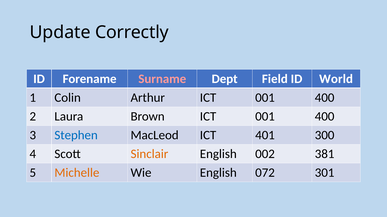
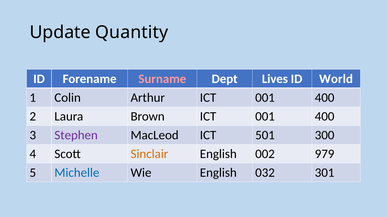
Correctly: Correctly -> Quantity (132, 33)
Field: Field -> Lives (275, 79)
Stephen colour: blue -> purple (76, 136)
401: 401 -> 501 (265, 136)
381: 381 -> 979 (325, 154)
Michelle colour: orange -> blue (77, 173)
072: 072 -> 032 (265, 173)
